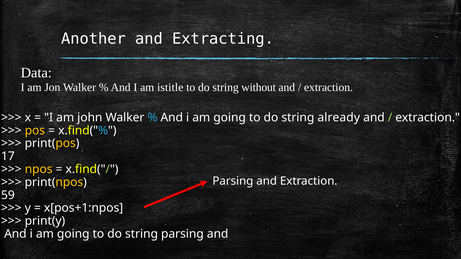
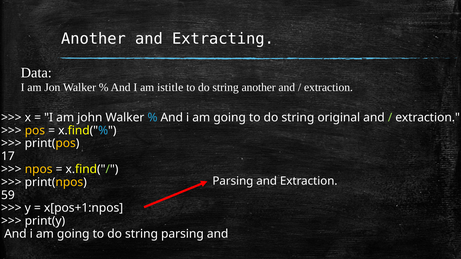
string without: without -> another (259, 87)
already: already -> original (339, 118)
